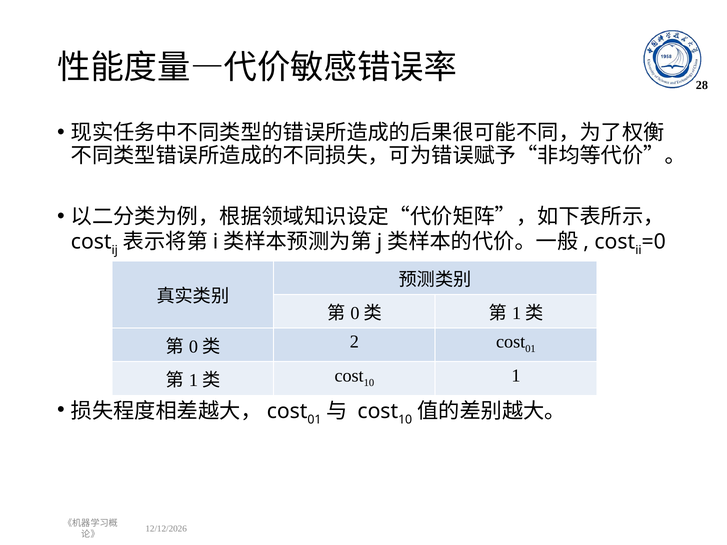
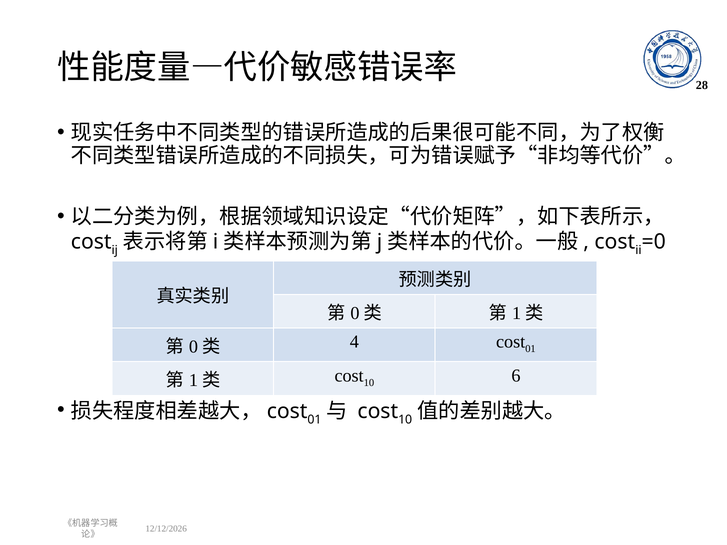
2: 2 -> 4 (354, 342)
1: 1 -> 6 (516, 376)
